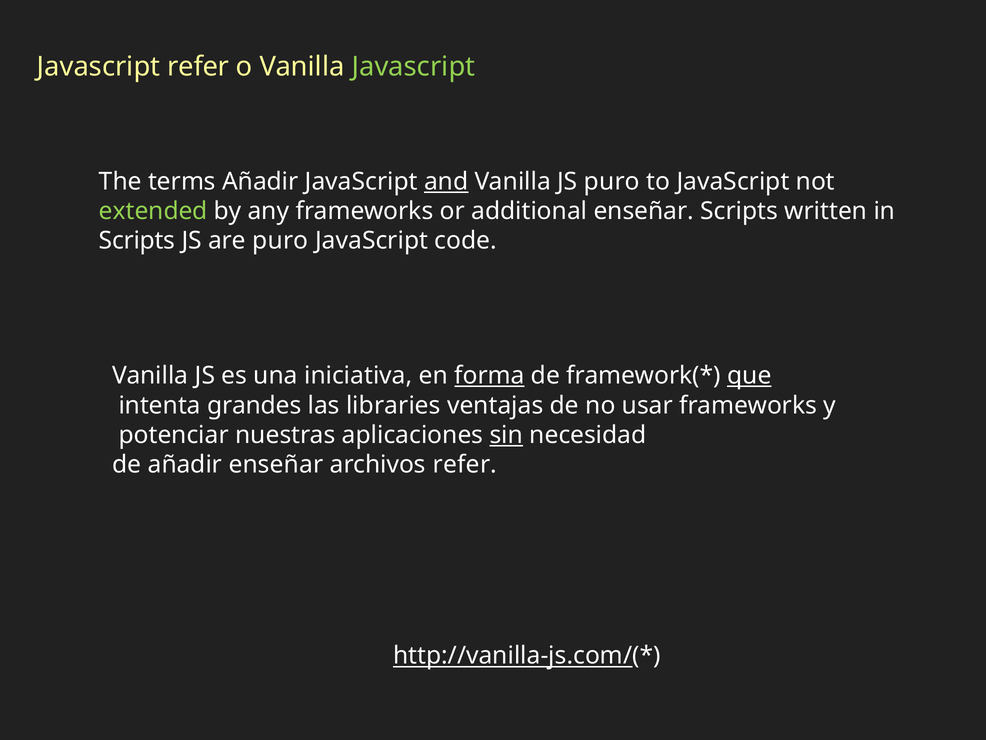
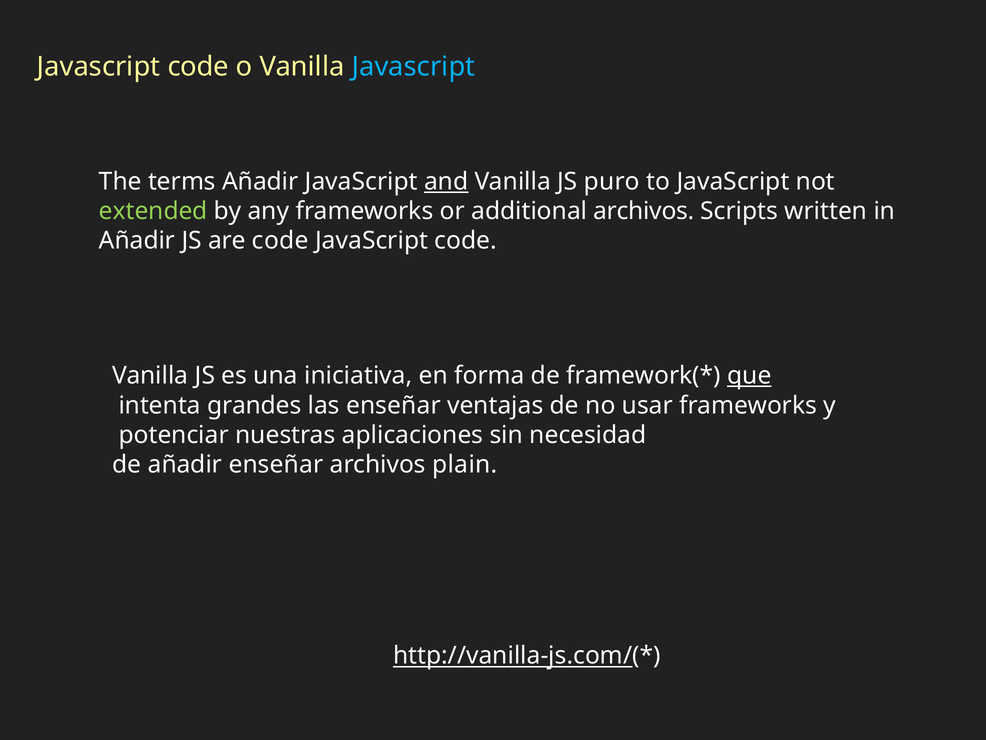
refer: refer -> code (198, 67)
Javascript colour: light green -> light blue (413, 67)
additional enseñar: enseñar -> archivos (644, 211)
Scripts: Scripts -> Añadir (137, 241)
are puro: puro -> code (280, 241)
forma underline: present -> none (489, 376)
las libraries: libraries -> enseñar (393, 405)
sin underline: present -> none (506, 435)
archivos refer: refer -> plain (465, 464)
